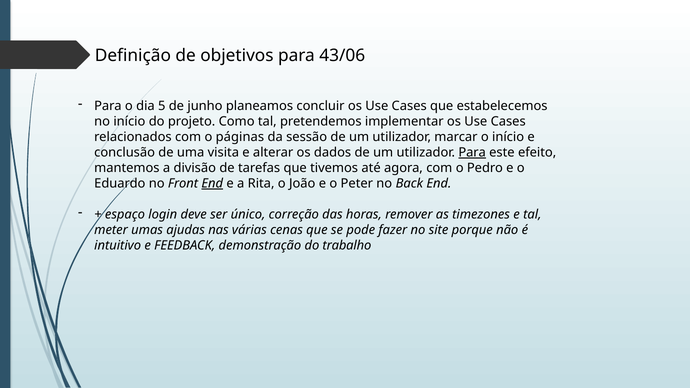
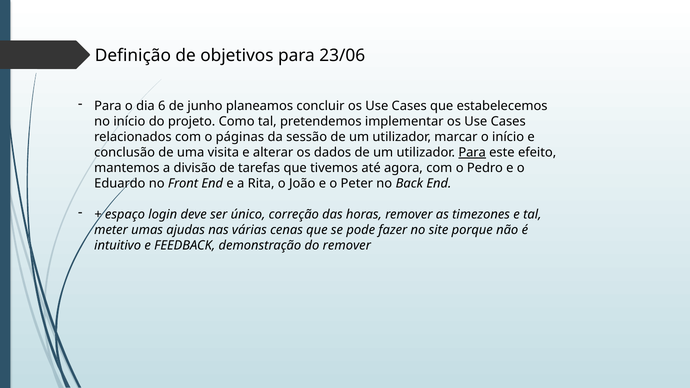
43/06: 43/06 -> 23/06 (342, 55)
5: 5 -> 6 (162, 106)
End underline: present -> none (212, 184)
do trabalho: trabalho -> remover (347, 246)
